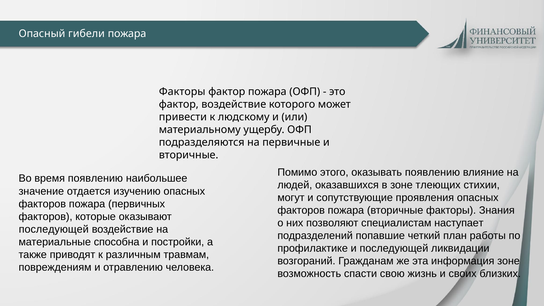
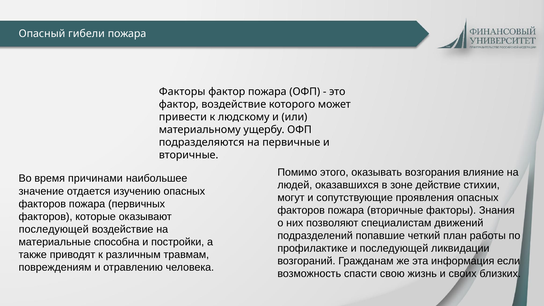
оказывать появлению: появлению -> возгорания (433, 172)
время появлению: появлению -> причинами (95, 179)
тлеющих: тлеющих -> действие (438, 185)
наступает: наступает -> движений (459, 223)
информация зоне: зоне -> если (509, 261)
